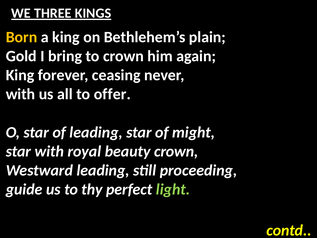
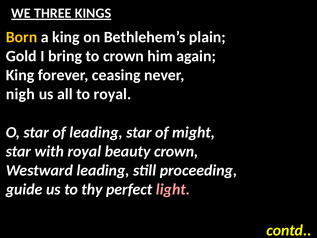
with: with -> nigh (20, 94)
to offer: offer -> royal (112, 94)
light colour: light green -> pink (173, 189)
